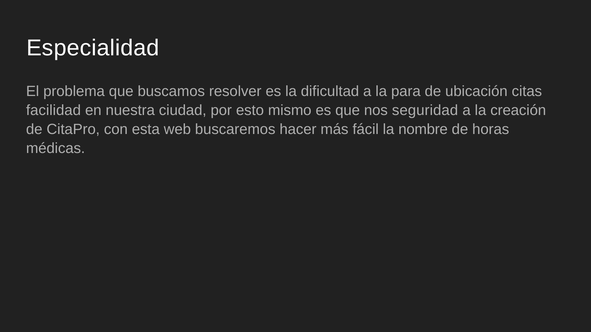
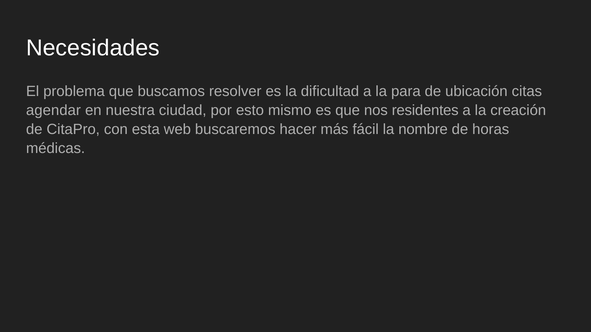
Especialidad: Especialidad -> Necesidades (93, 48)
facilidad: facilidad -> agendar (53, 110)
seguridad: seguridad -> residentes (425, 110)
